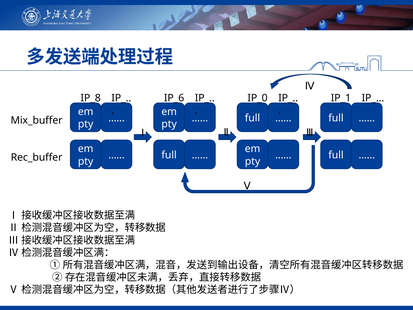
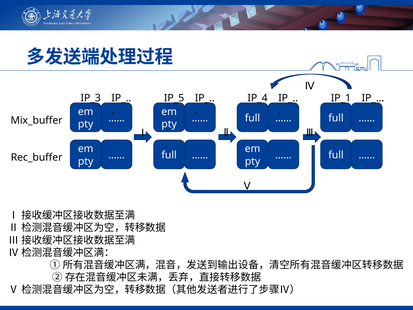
IP_8: IP_8 -> IP_3 (91, 98)
IP_6: IP_6 -> IP_5 (174, 98)
IP_0: IP_0 -> IP_4 (258, 98)
